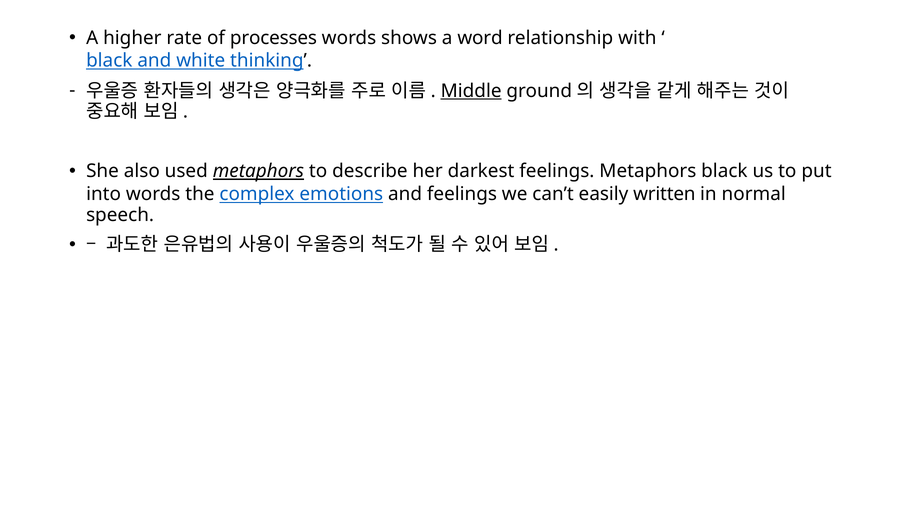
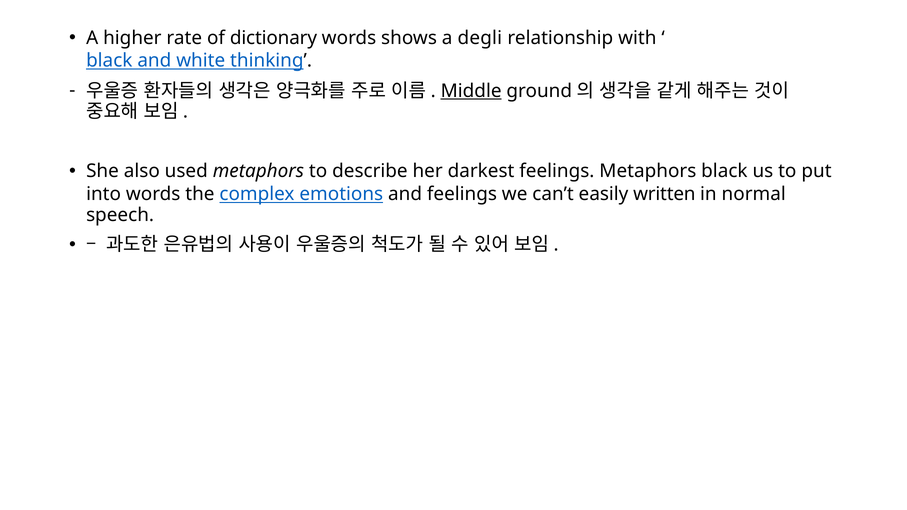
processes: processes -> dictionary (273, 38)
word: word -> degli (480, 38)
metaphors underline: present -> none (258, 171)
